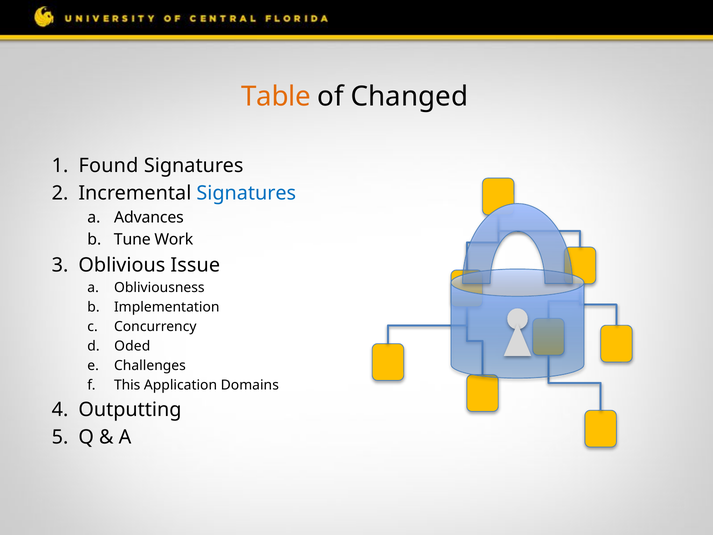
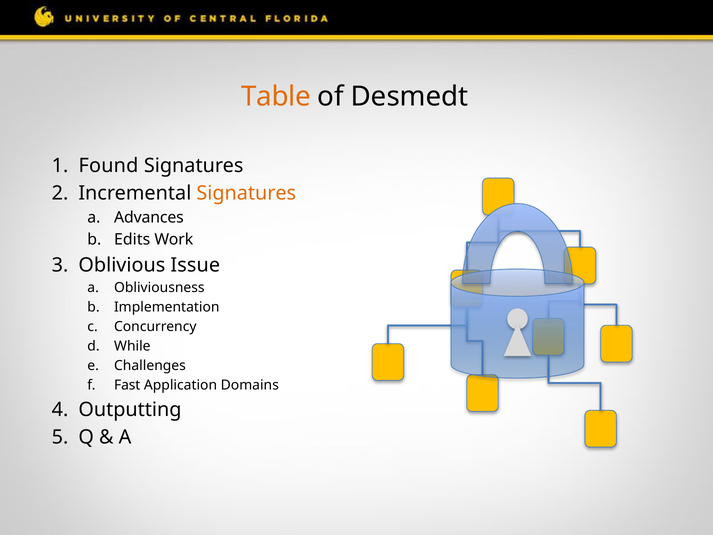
Changed: Changed -> Desmedt (409, 97)
Signatures colour: blue -> orange (246, 193)
Tune: Tune -> Edits (132, 240)
Oded: Oded -> While (132, 346)
This: This -> Fast (127, 385)
